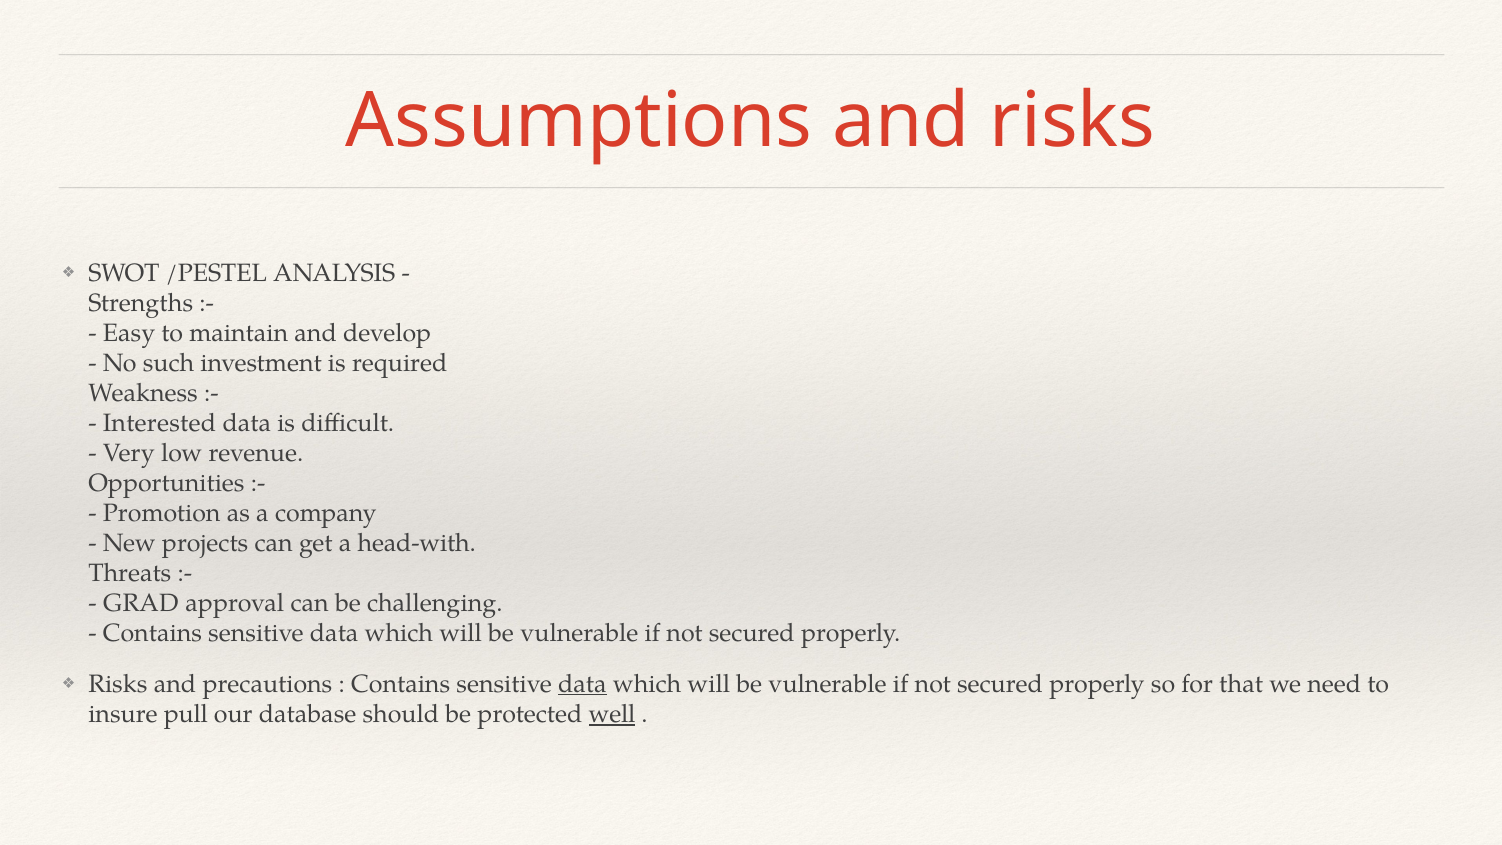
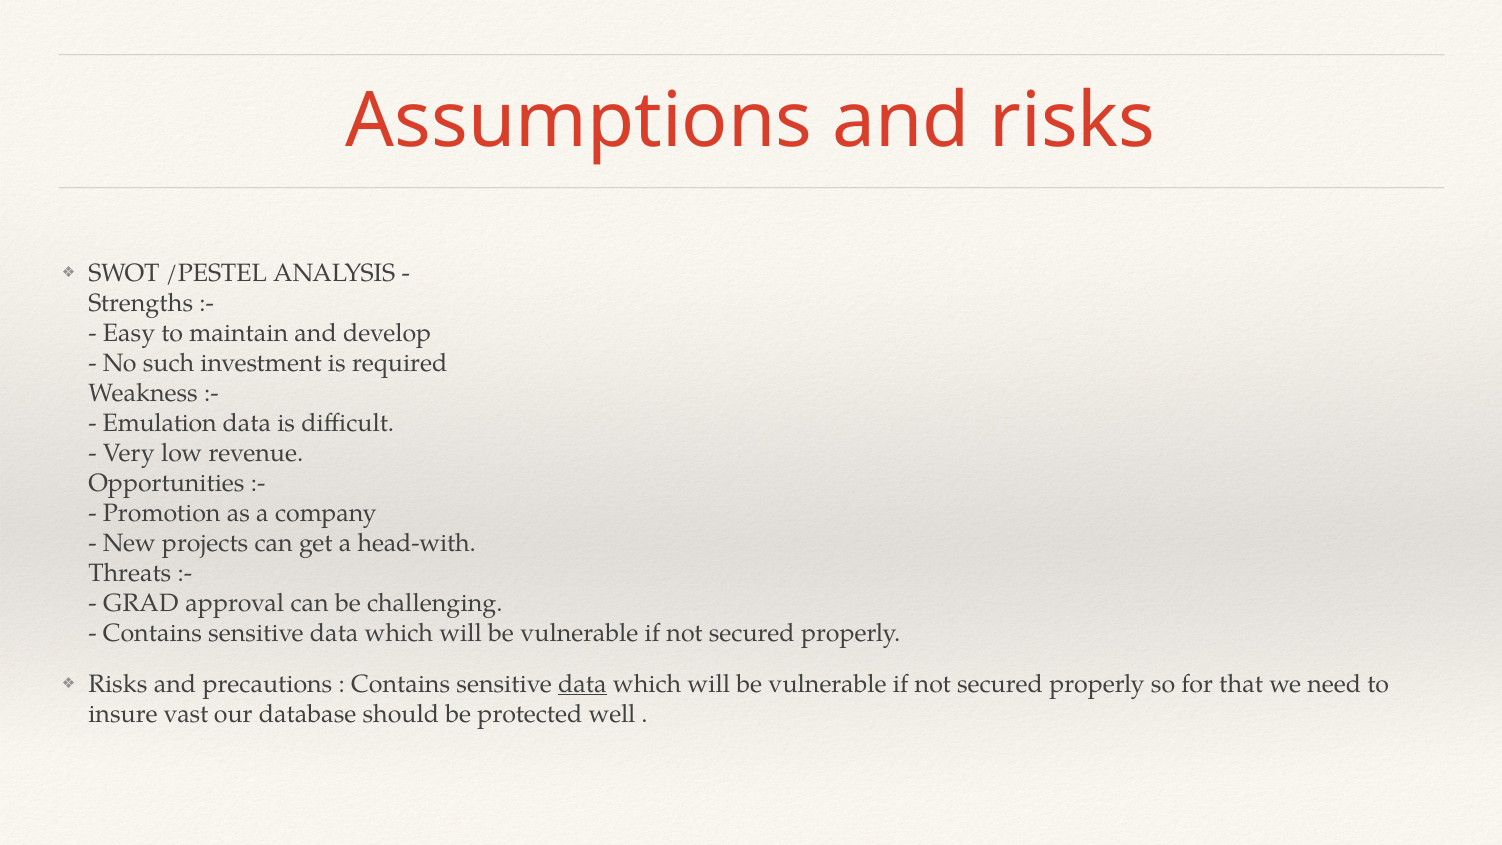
Interested: Interested -> Emulation (160, 423)
pull: pull -> vast (186, 714)
well underline: present -> none (612, 714)
